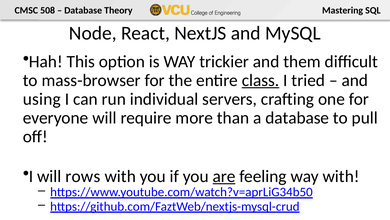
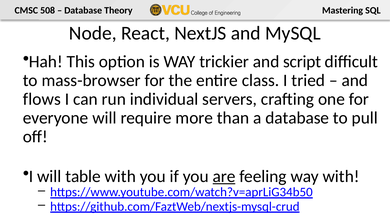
them: them -> script (302, 61)
class underline: present -> none (261, 80)
using: using -> flows (42, 99)
rows: rows -> table (83, 176)
